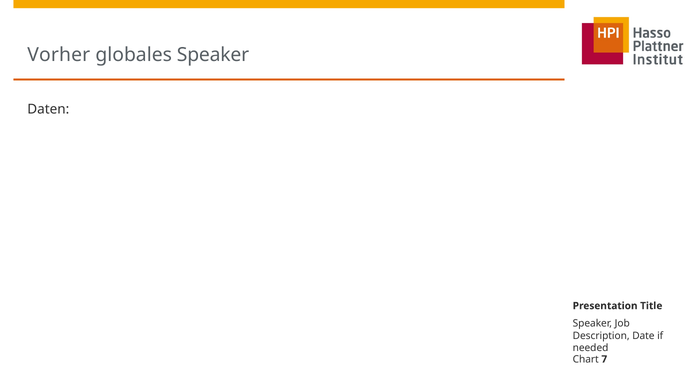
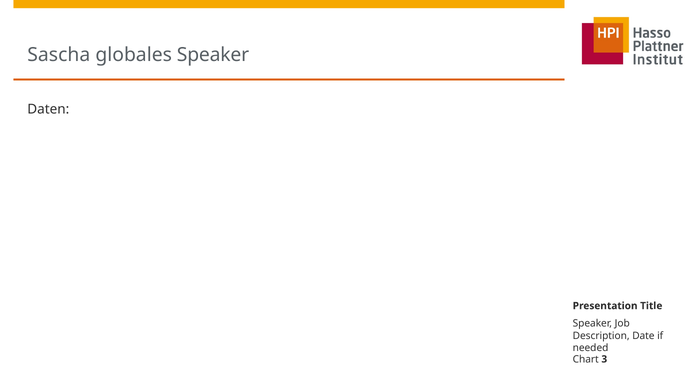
Vorher: Vorher -> Sascha (59, 55)
7: 7 -> 3 (604, 359)
